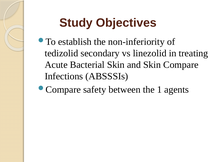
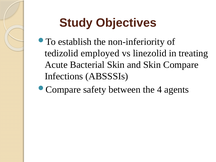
secondary: secondary -> employed (100, 53)
1: 1 -> 4 (159, 90)
